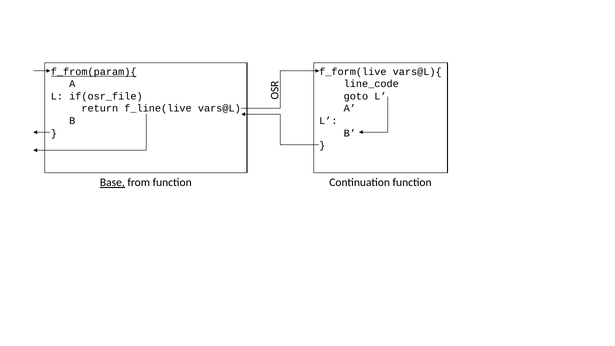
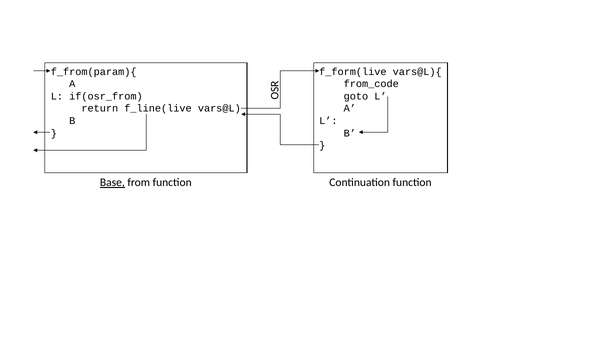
f_from(param){ underline: present -> none (94, 72)
line_code: line_code -> from_code (371, 84)
if(osr_file: if(osr_file -> if(osr_from (106, 96)
